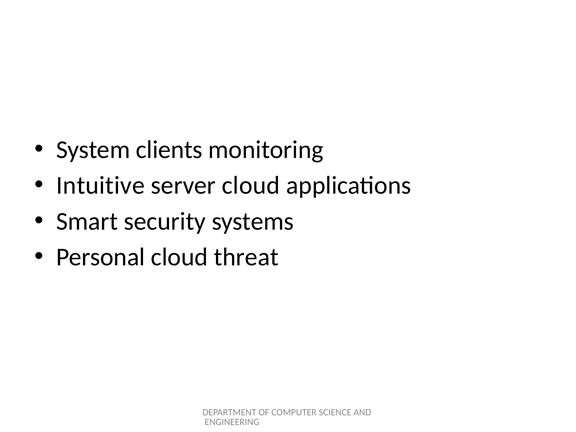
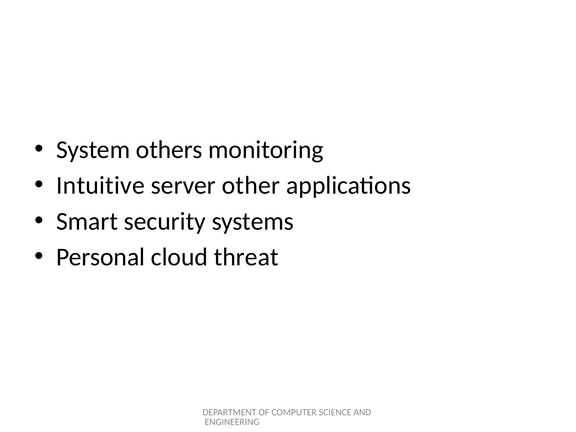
clients: clients -> others (169, 150)
server cloud: cloud -> other (251, 185)
